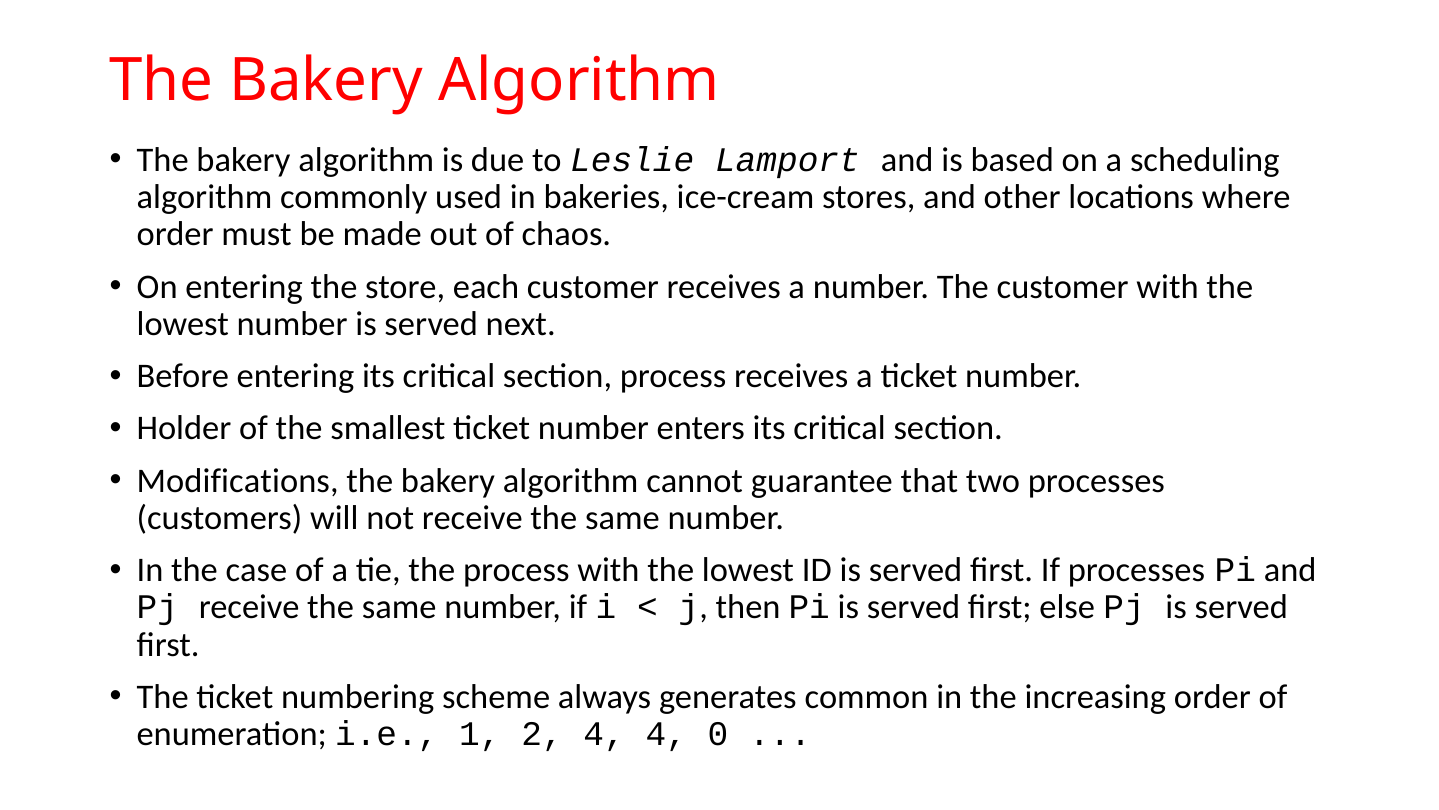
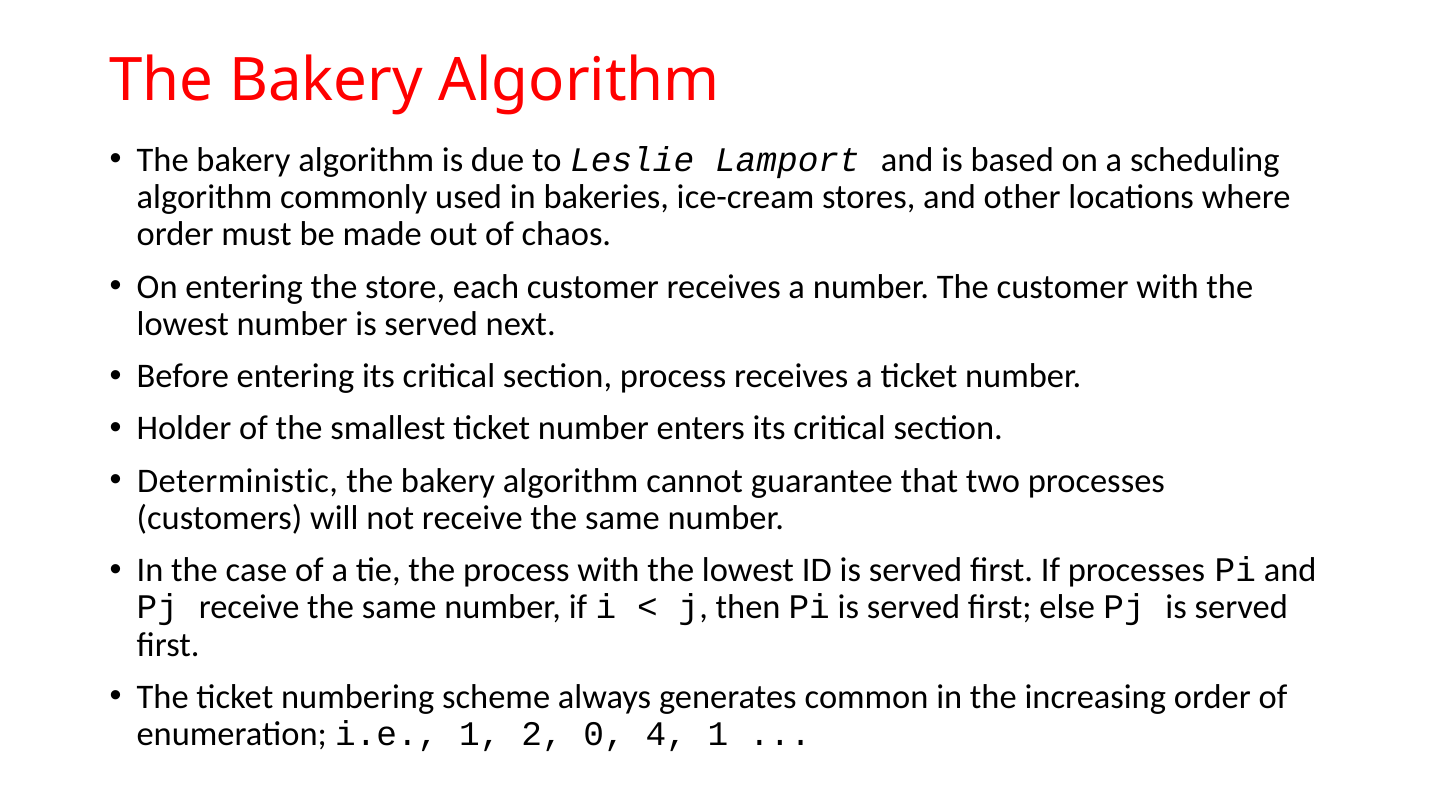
Modifications: Modifications -> Deterministic (238, 480)
2 4: 4 -> 0 (604, 734)
4 0: 0 -> 1 (718, 734)
